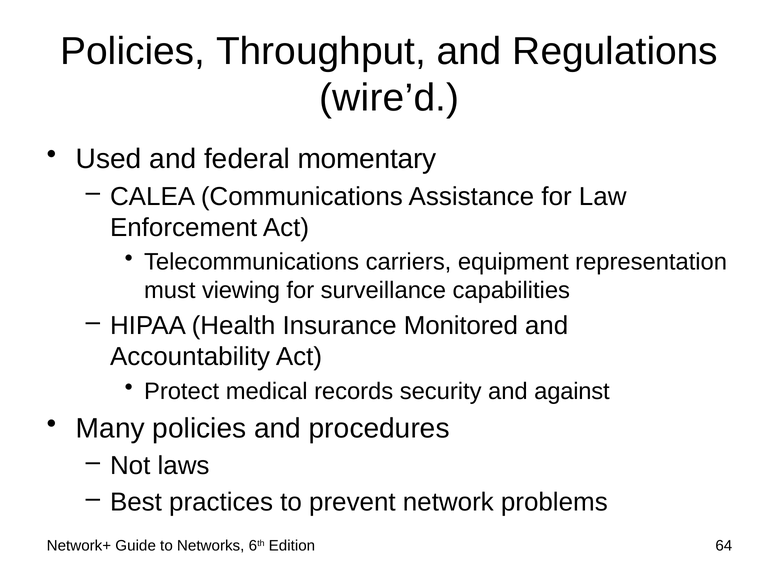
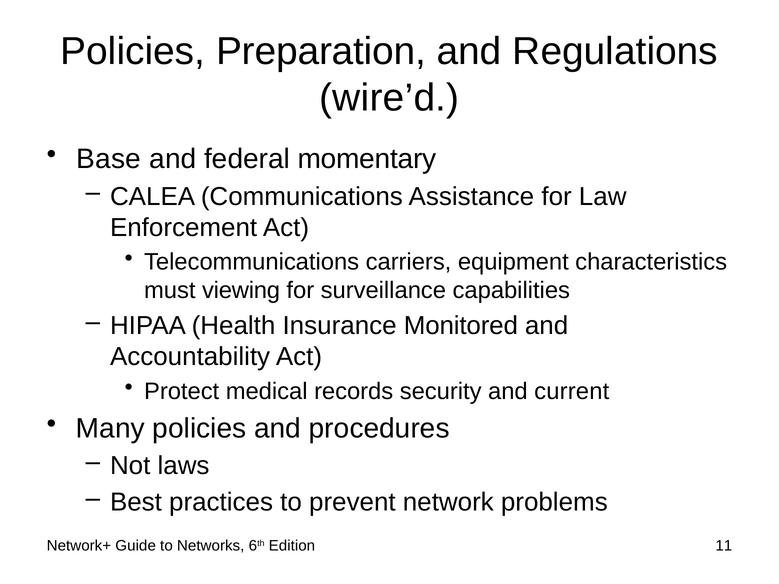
Throughput: Throughput -> Preparation (321, 51)
Used: Used -> Base (109, 159)
representation: representation -> characteristics (651, 262)
against: against -> current (572, 392)
64: 64 -> 11 (724, 546)
